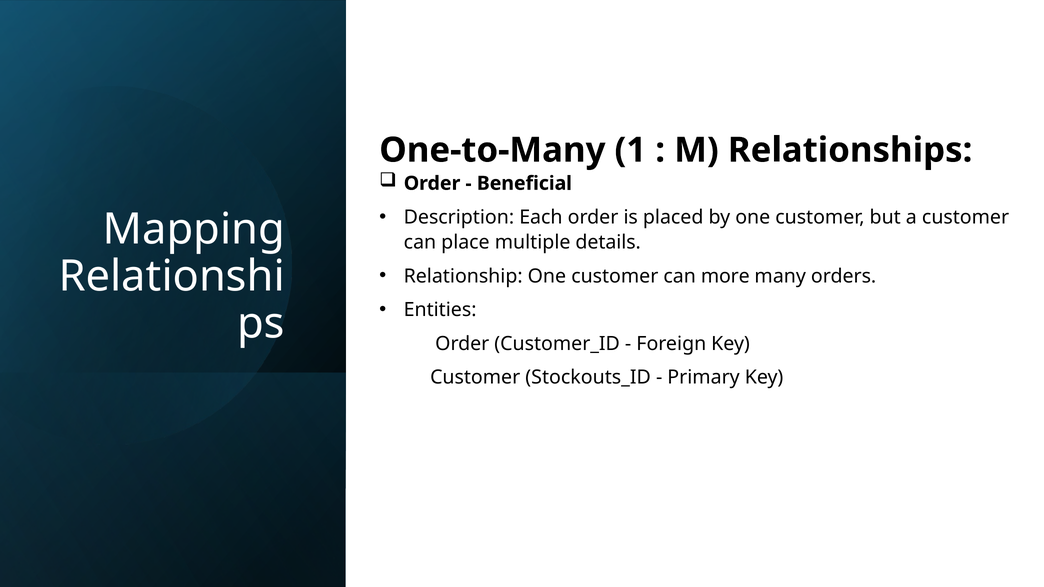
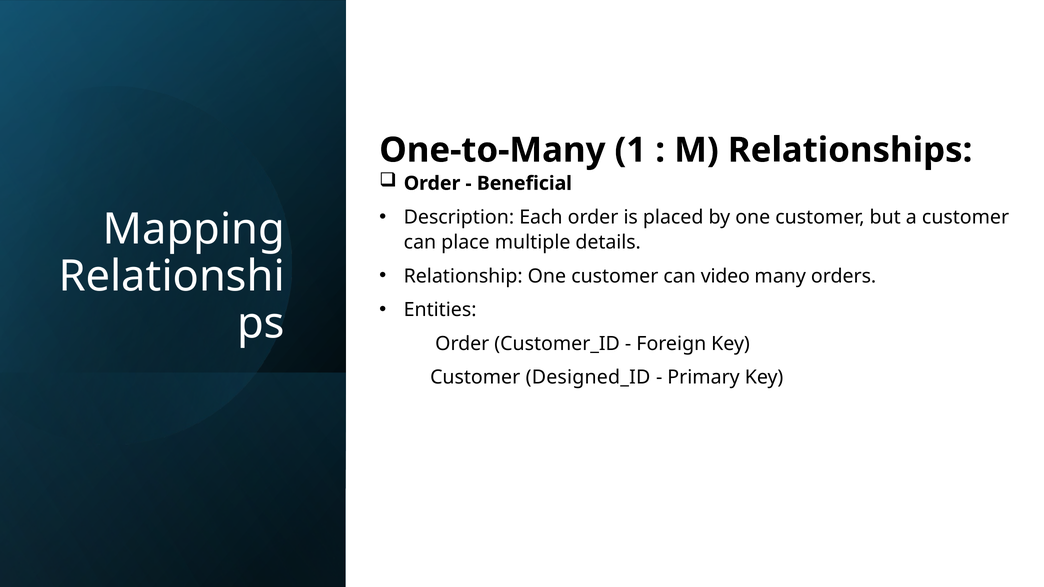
more: more -> video (725, 276)
Stockouts_ID: Stockouts_ID -> Designed_ID (588, 378)
